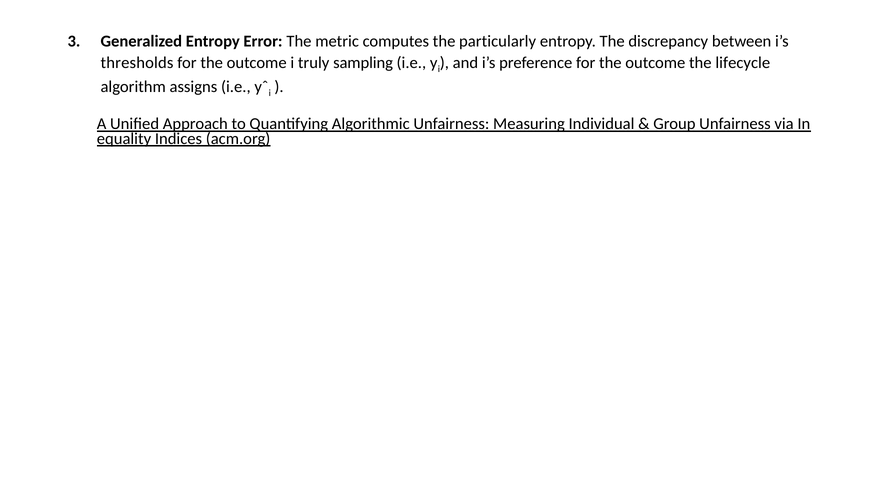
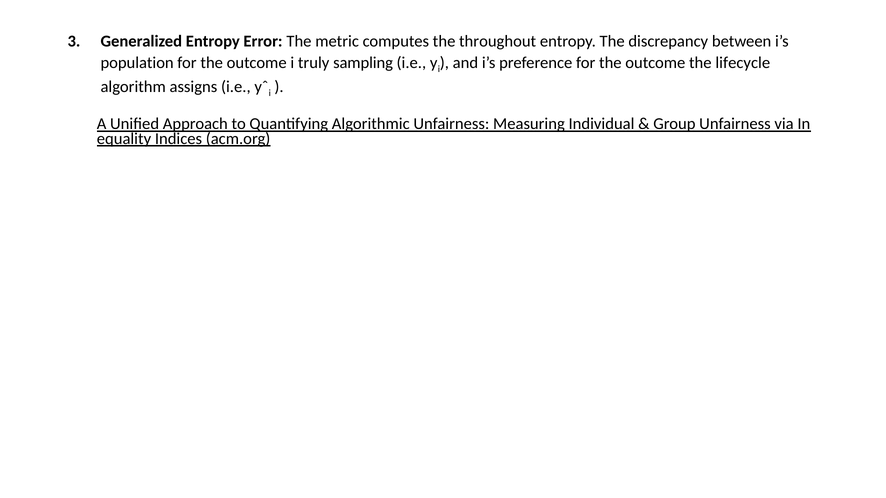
particularly: particularly -> throughout (498, 41)
thresholds: thresholds -> population (137, 63)
